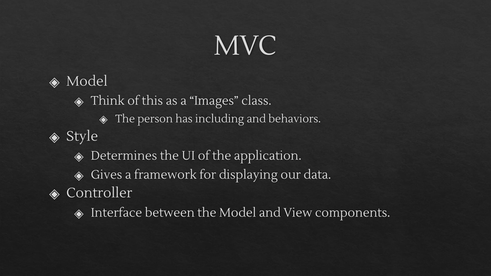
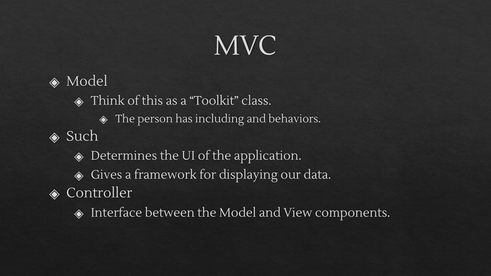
Images: Images -> Toolkit (214, 101)
Style: Style -> Such (82, 136)
